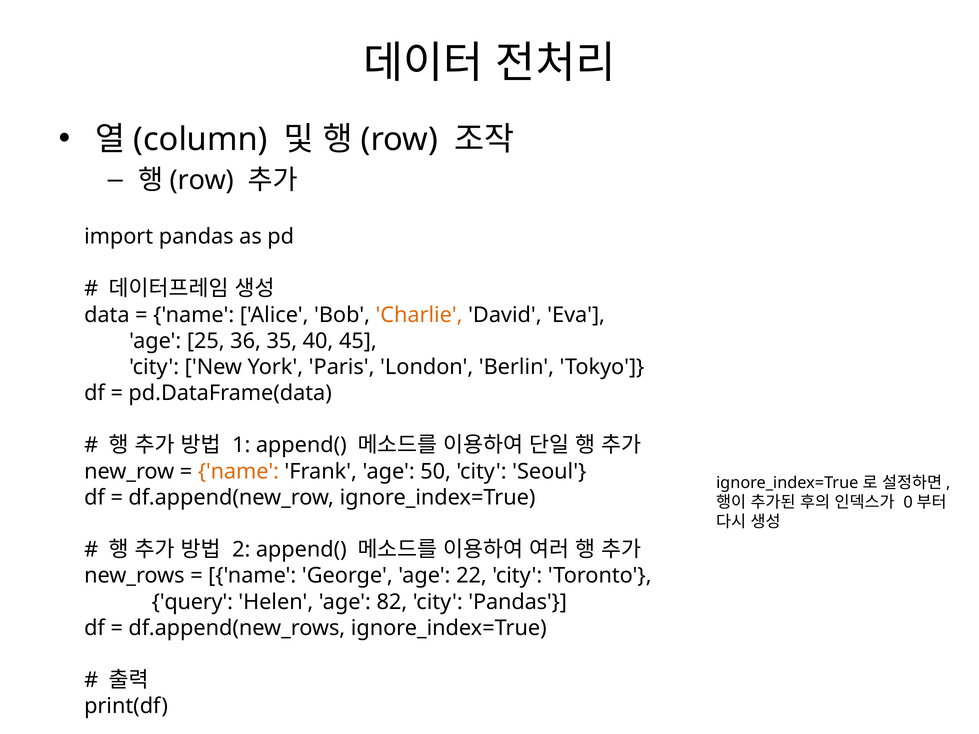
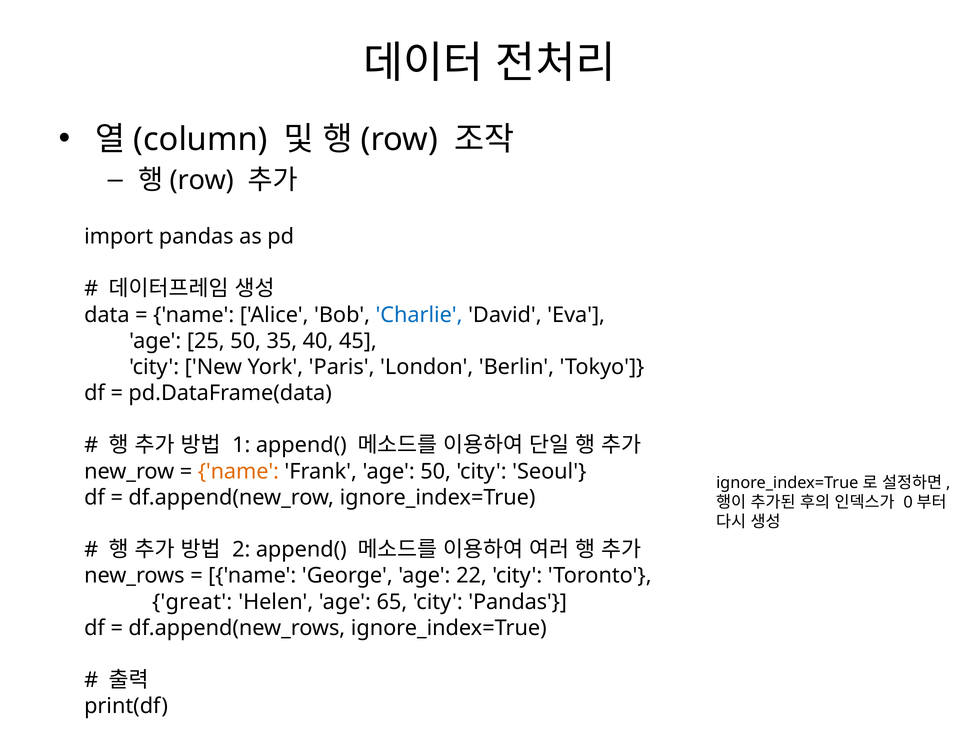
Charlie colour: orange -> blue (419, 315)
25 36: 36 -> 50 (246, 341)
query: query -> great (192, 602)
82: 82 -> 65 (392, 602)
